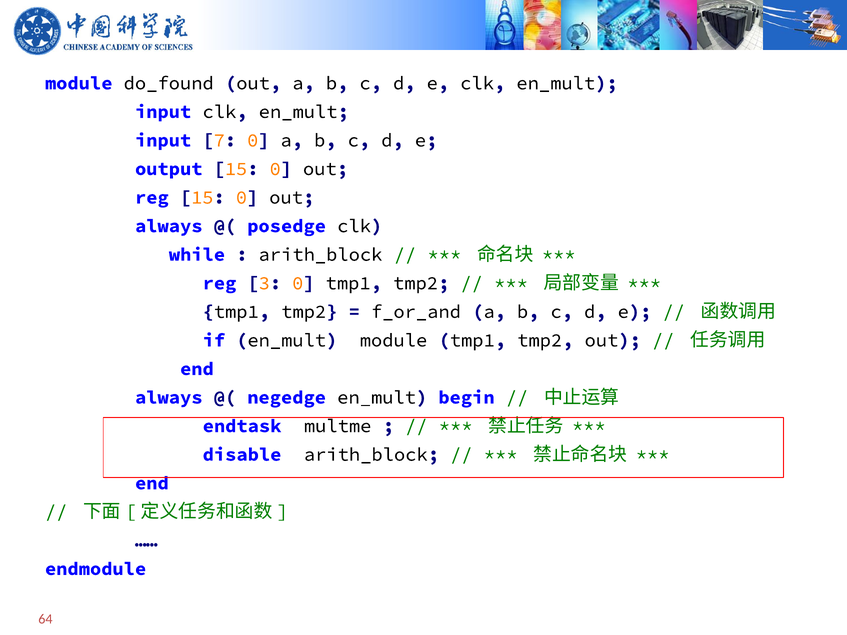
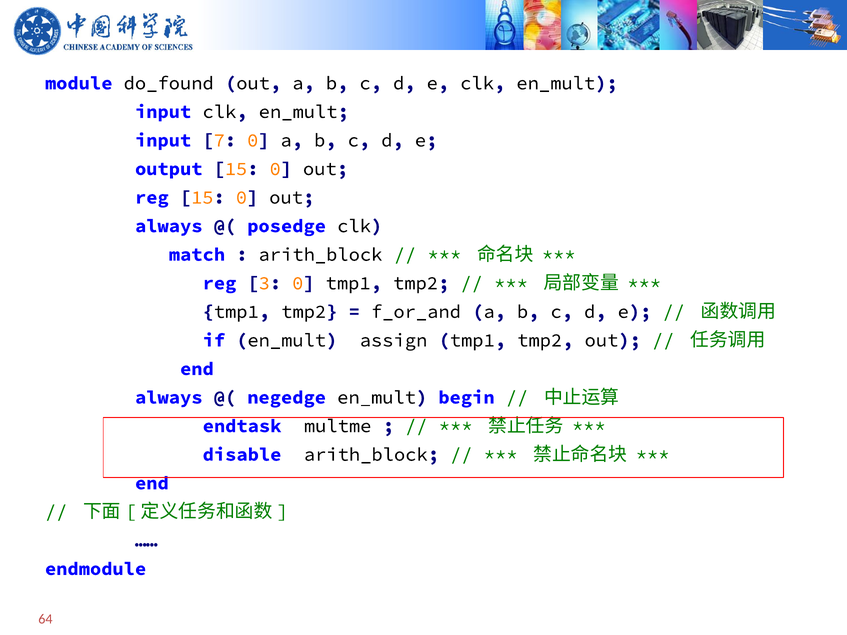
while: while -> match (197, 255)
en_mult module: module -> assign (394, 340)
